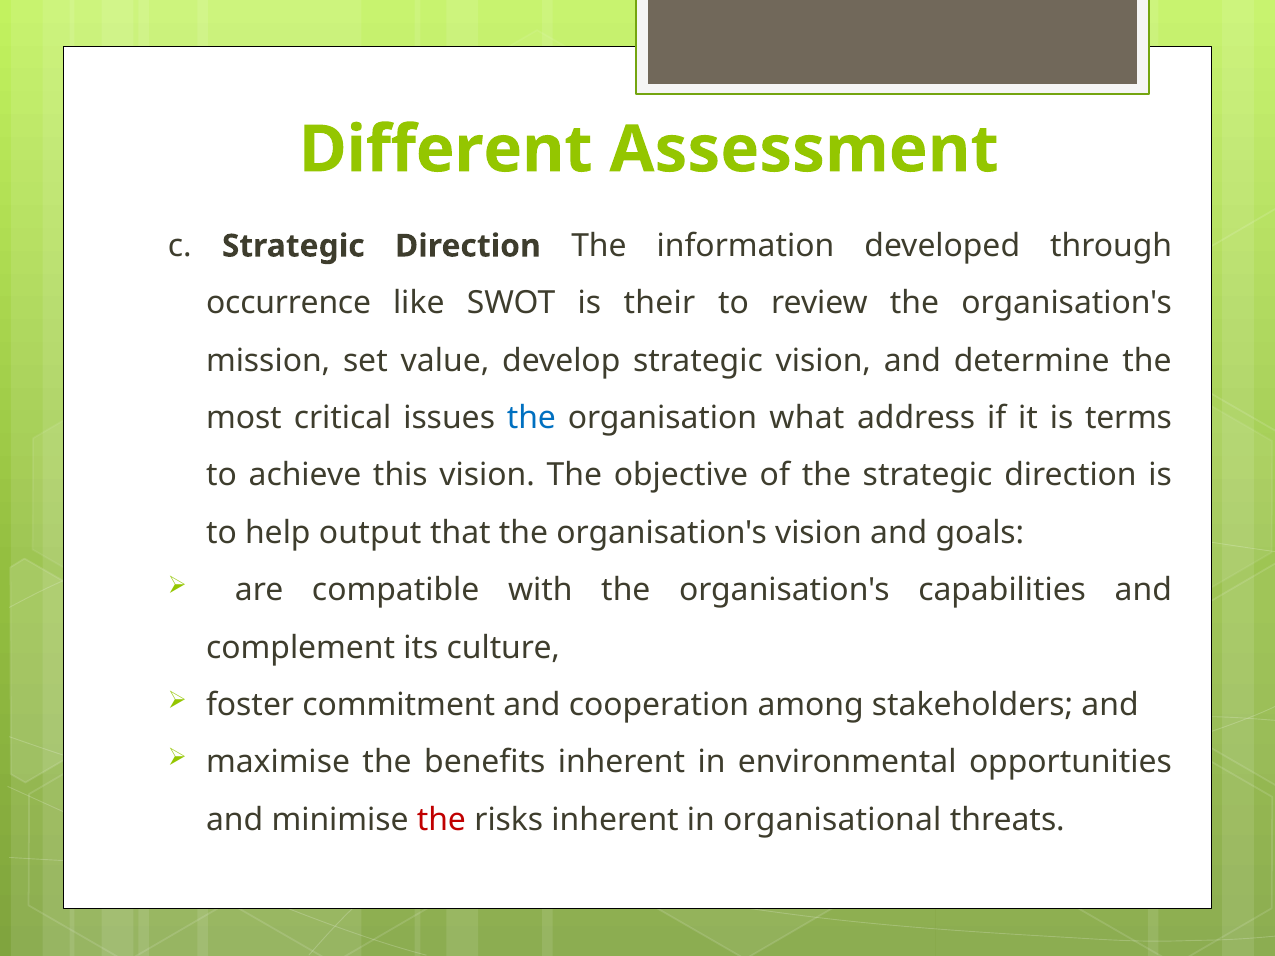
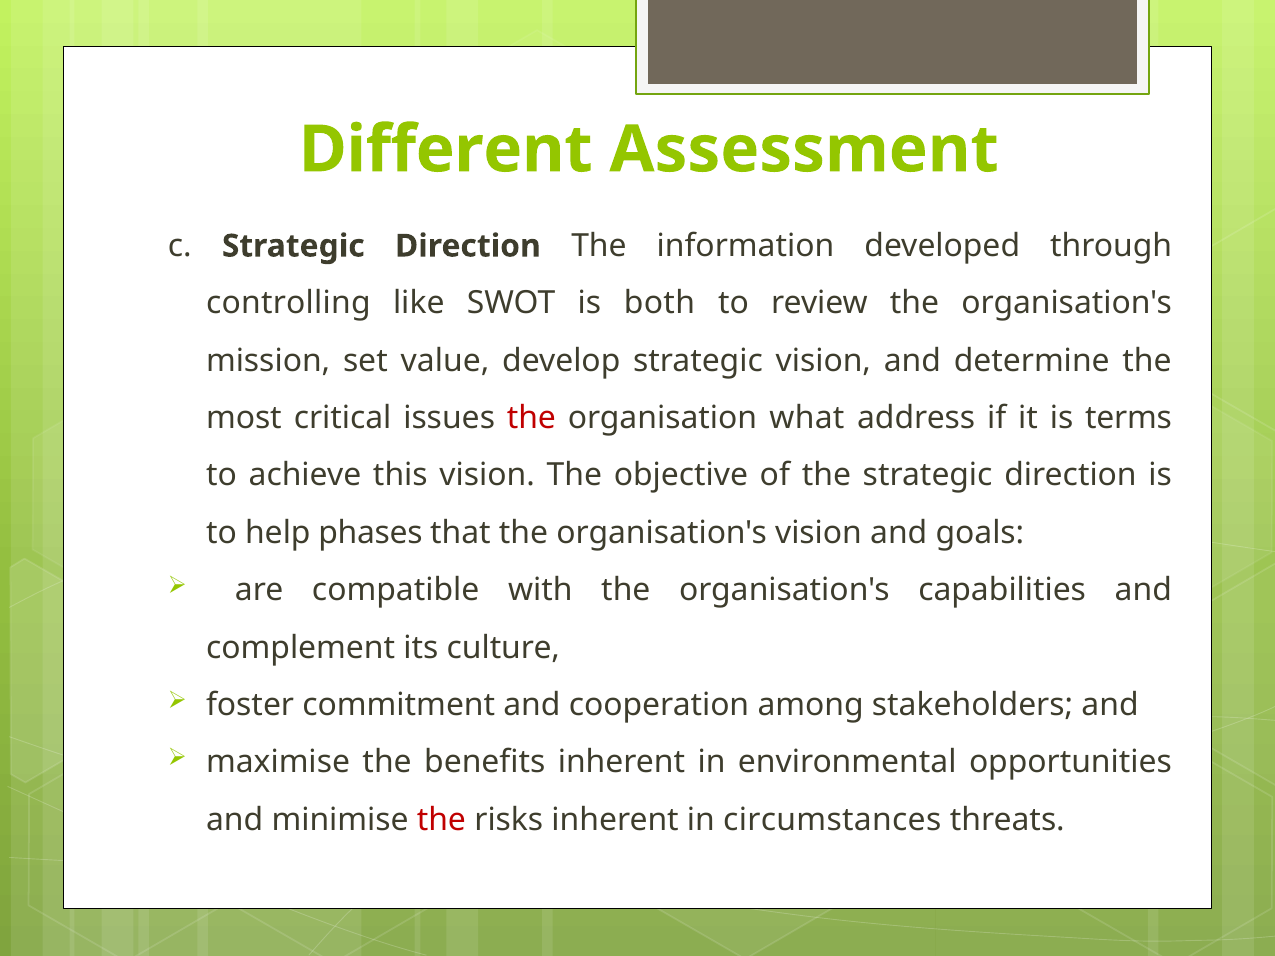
occurrence: occurrence -> controlling (288, 303)
their: their -> both (659, 303)
the colour: blue -> red (531, 418)
output: output -> phases (370, 533)
organisational: organisational -> circumstances (832, 820)
